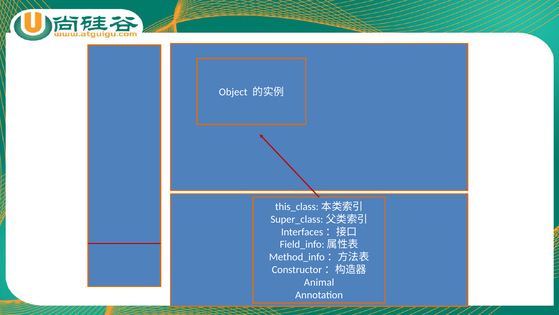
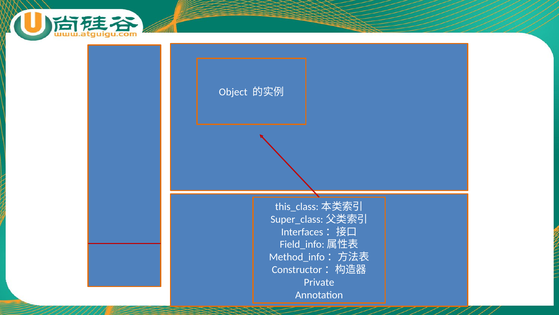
Animal: Animal -> Private (319, 282)
